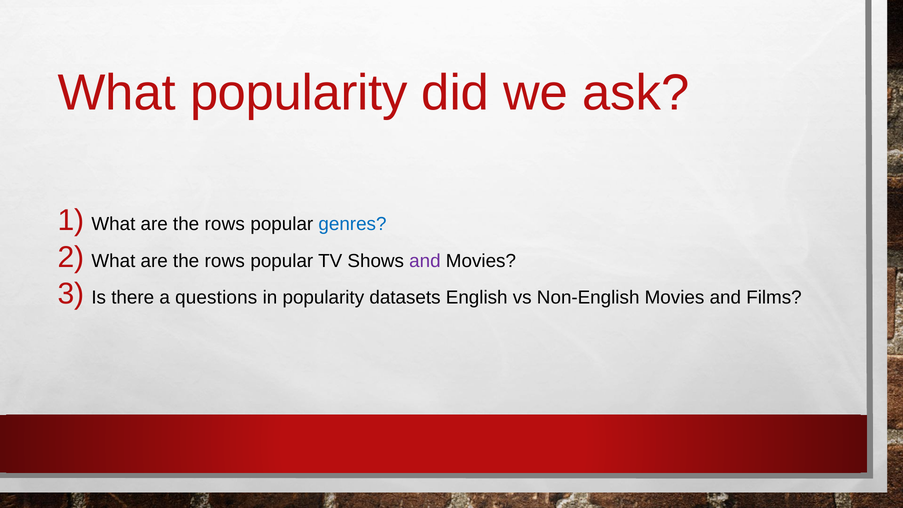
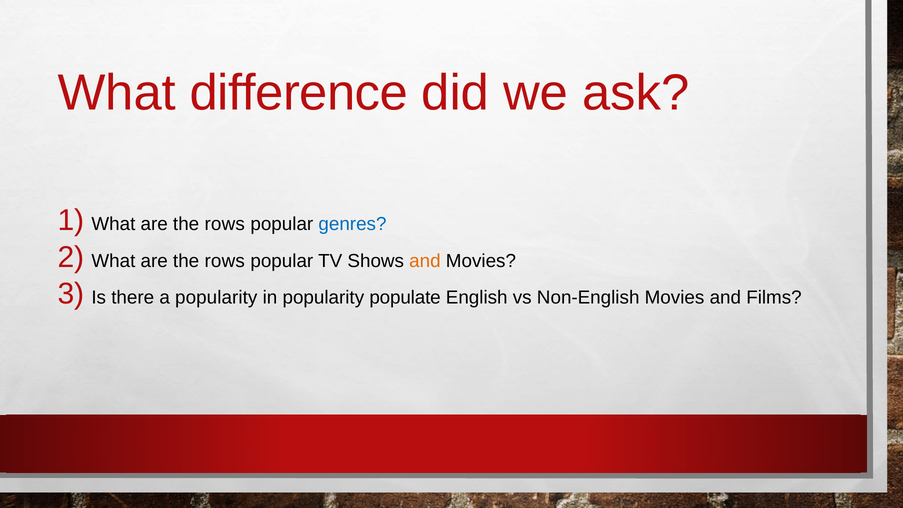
What popularity: popularity -> difference (299, 93)
and colour: purple -> orange (425, 261)
a questions: questions -> popularity (216, 297)
datasets: datasets -> populate (405, 297)
